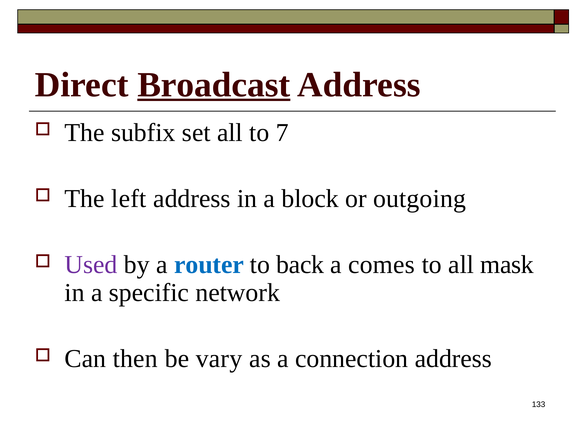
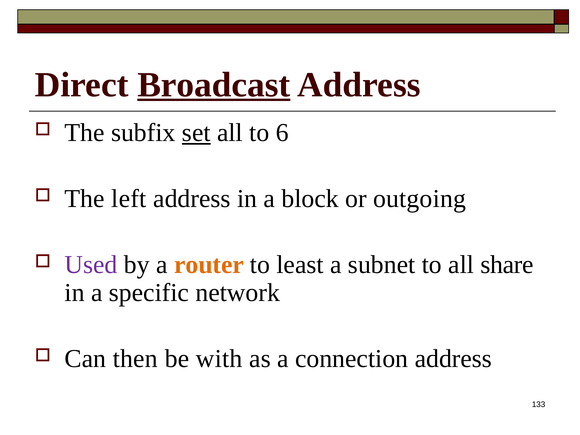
set underline: none -> present (196, 133)
7: 7 -> 6 (282, 133)
router colour: blue -> orange (209, 265)
back: back -> least (300, 265)
comes: comes -> subnet (382, 265)
mask: mask -> share (507, 265)
vary: vary -> with (219, 359)
